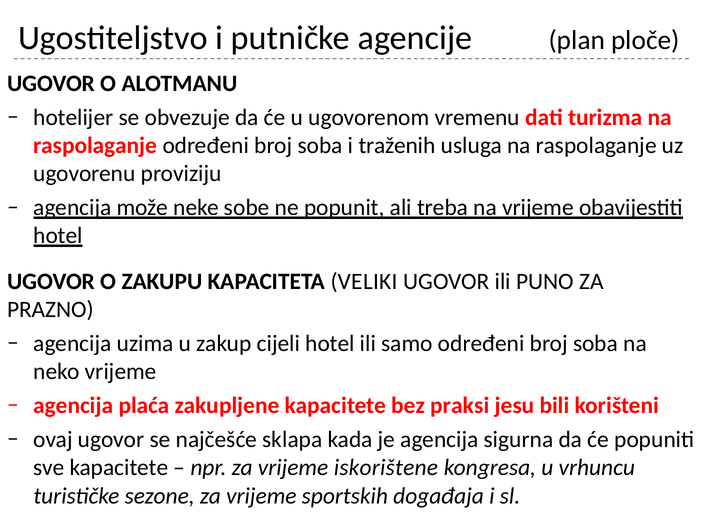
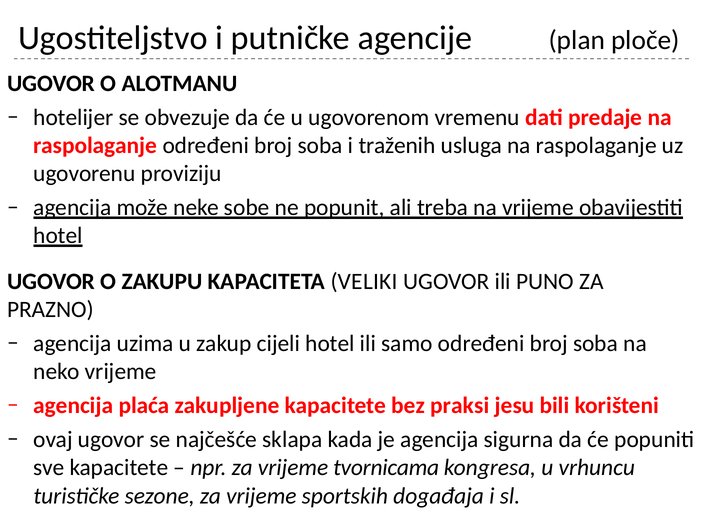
turizma: turizma -> predaje (605, 118)
iskorištene: iskorištene -> tvornicama (386, 468)
